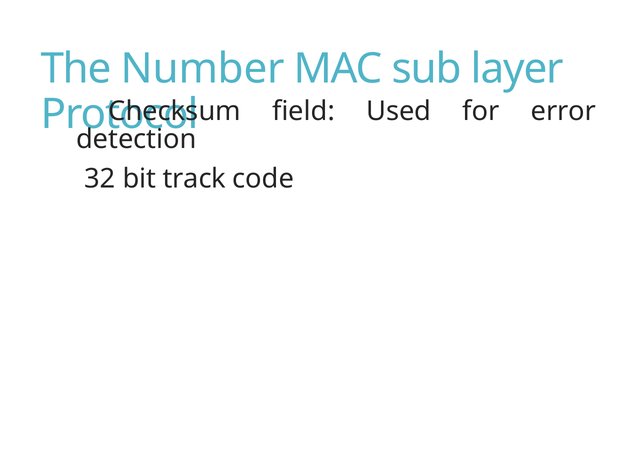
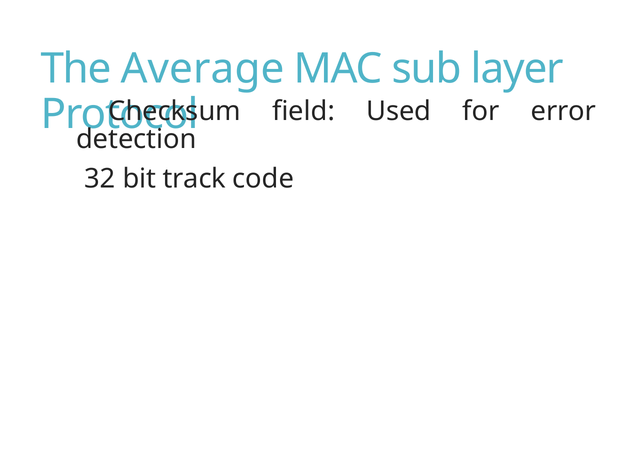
Number: Number -> Average (203, 69)
